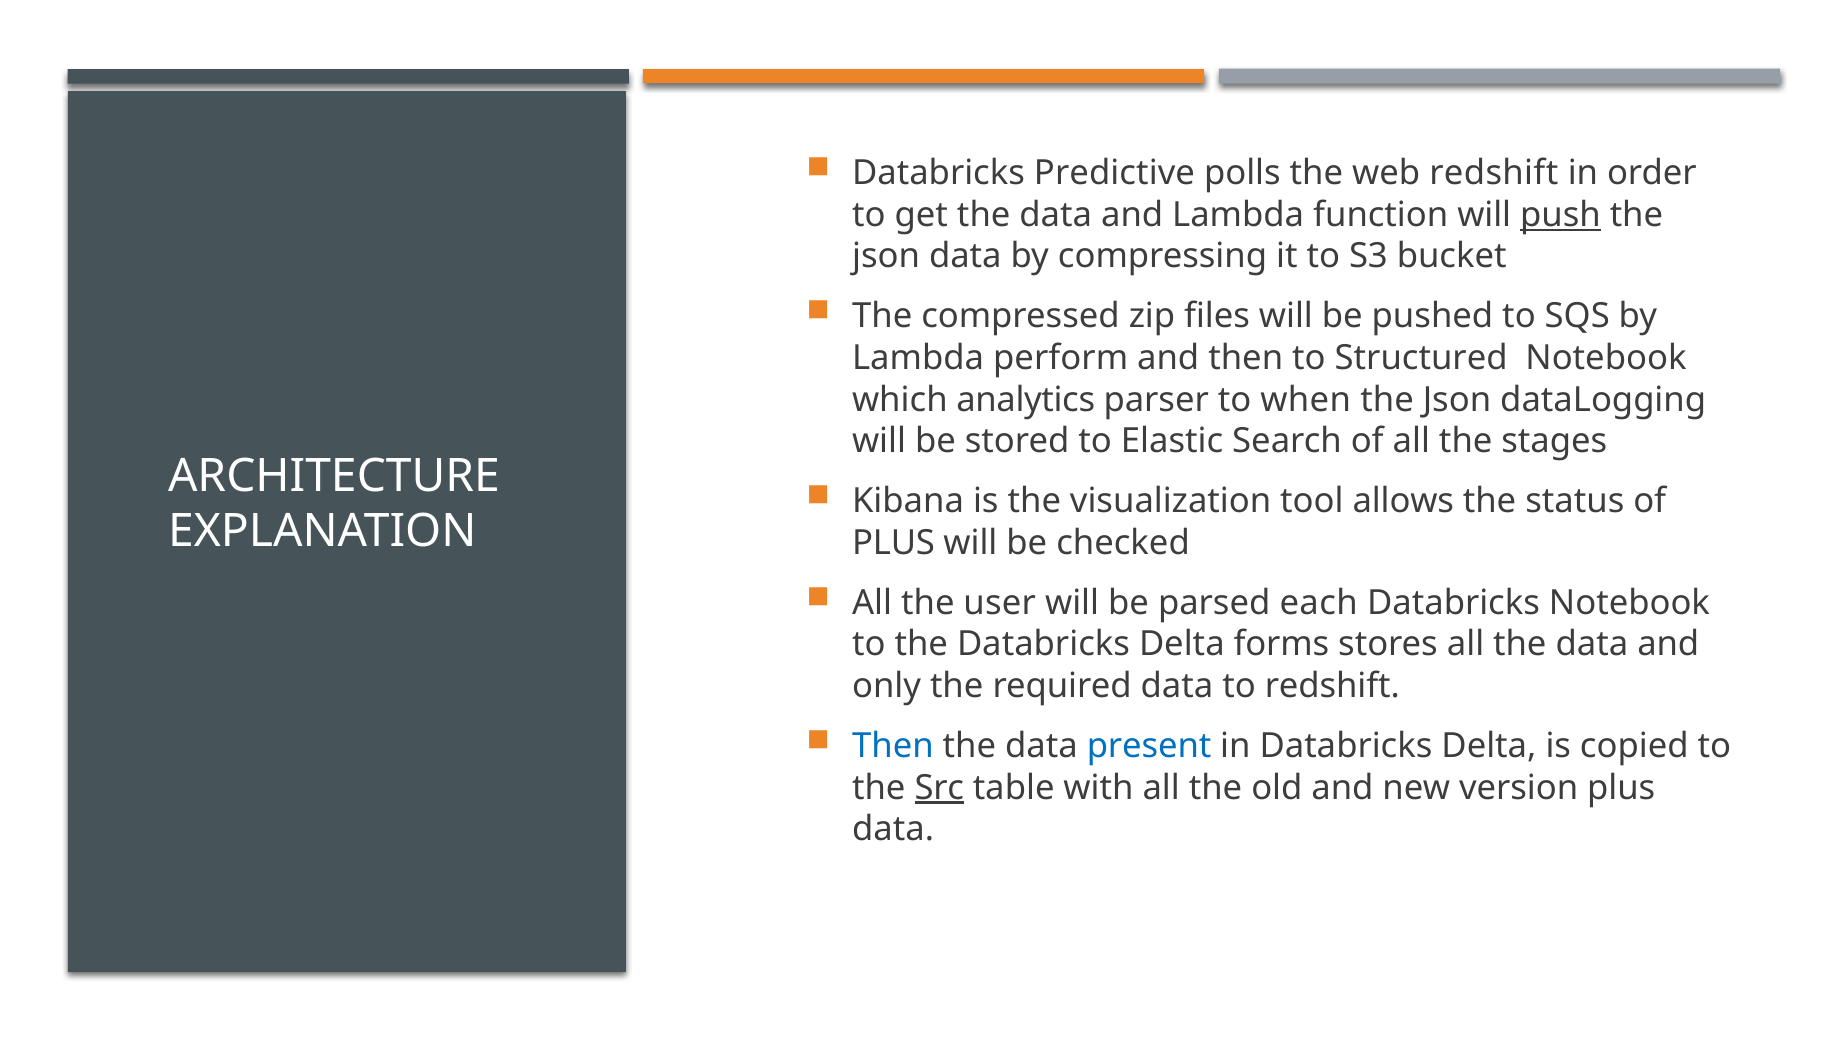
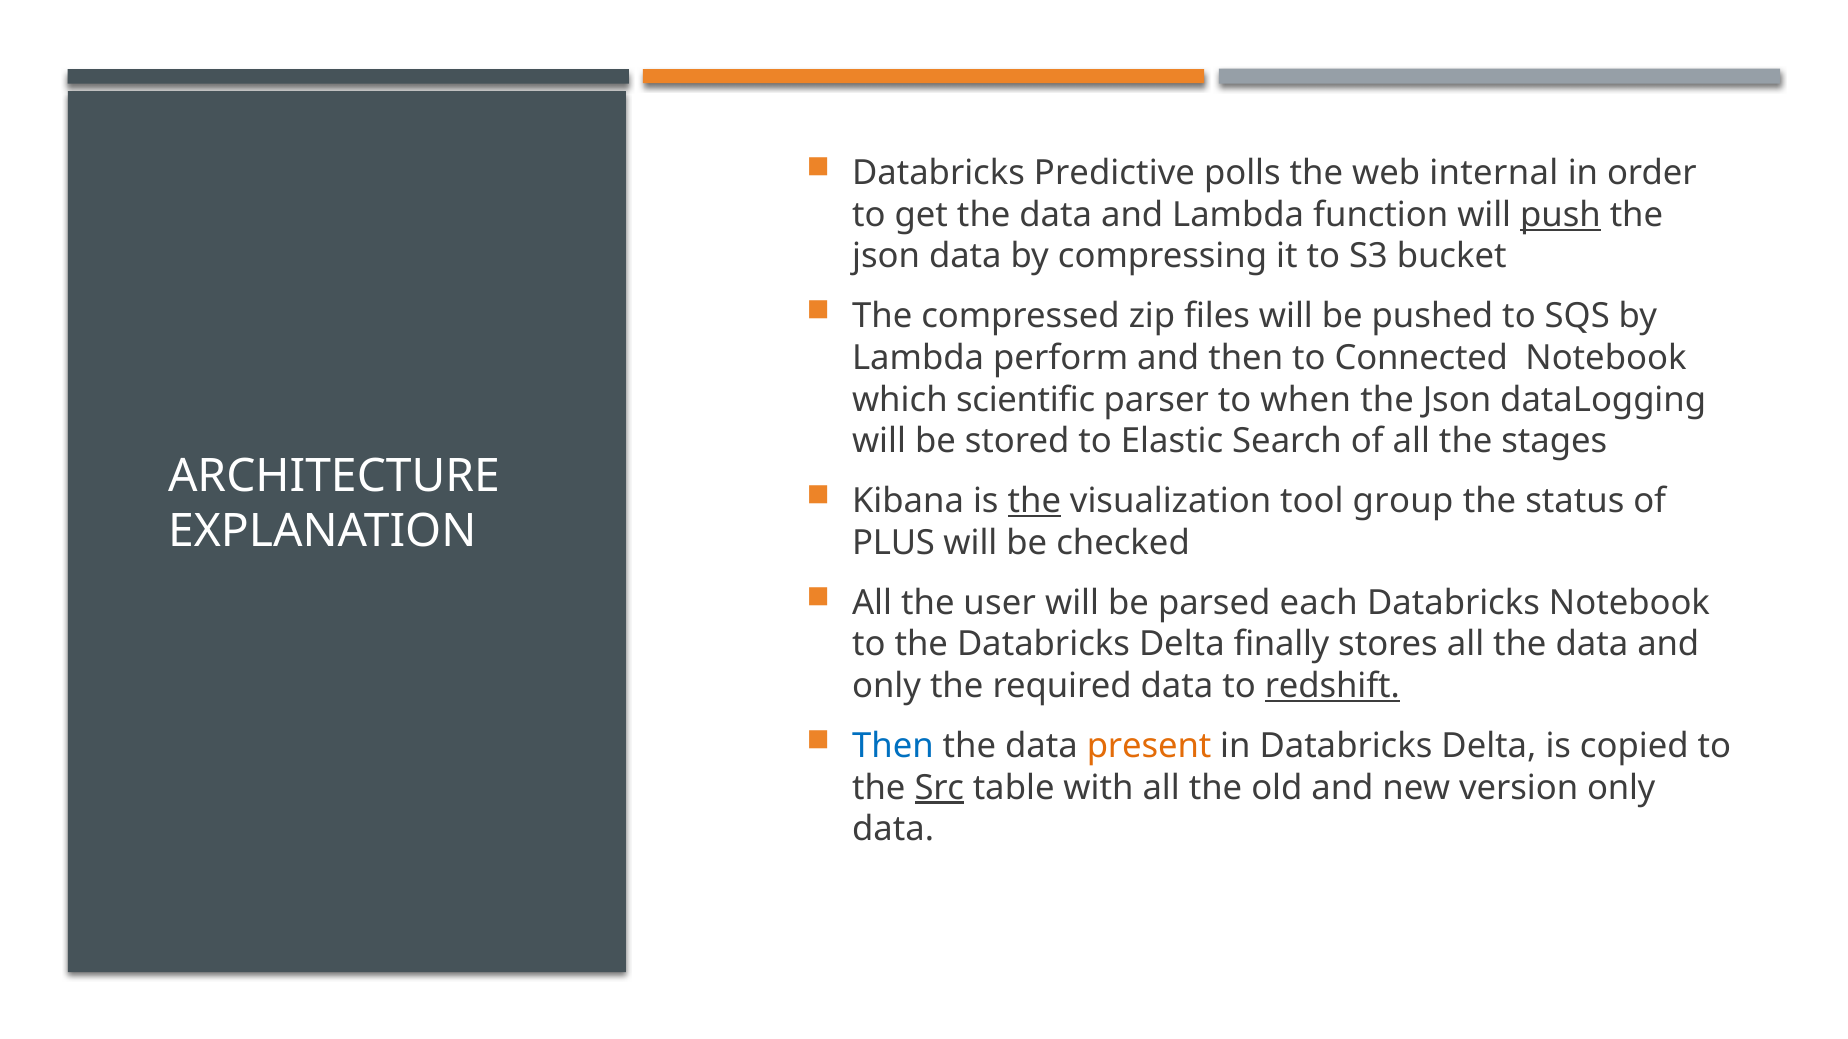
web redshift: redshift -> internal (1494, 173)
Structured: Structured -> Connected (1421, 358)
analytics: analytics -> scientific (1026, 400)
the underline: none -> present (1034, 501)
allows: allows -> group (1403, 501)
forms: forms -> finally (1282, 645)
redshift underline: none -> present (1332, 686)
present colour: blue -> orange (1149, 746)
version plus: plus -> only (1621, 788)
